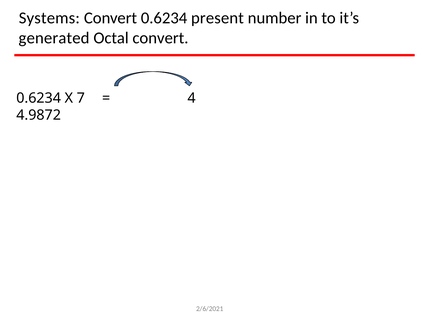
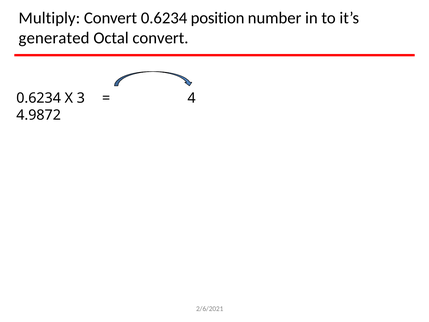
Systems: Systems -> Multiply (49, 18)
present: present -> position (218, 18)
7: 7 -> 3 (81, 98)
